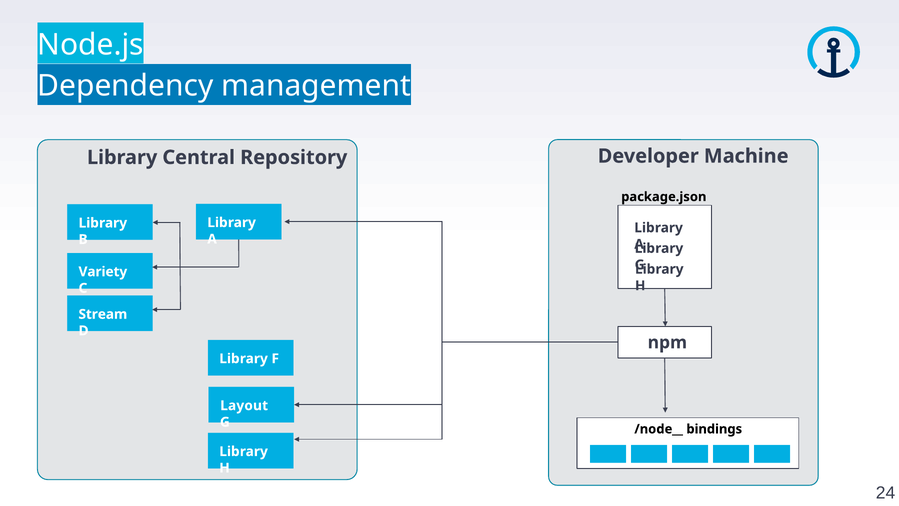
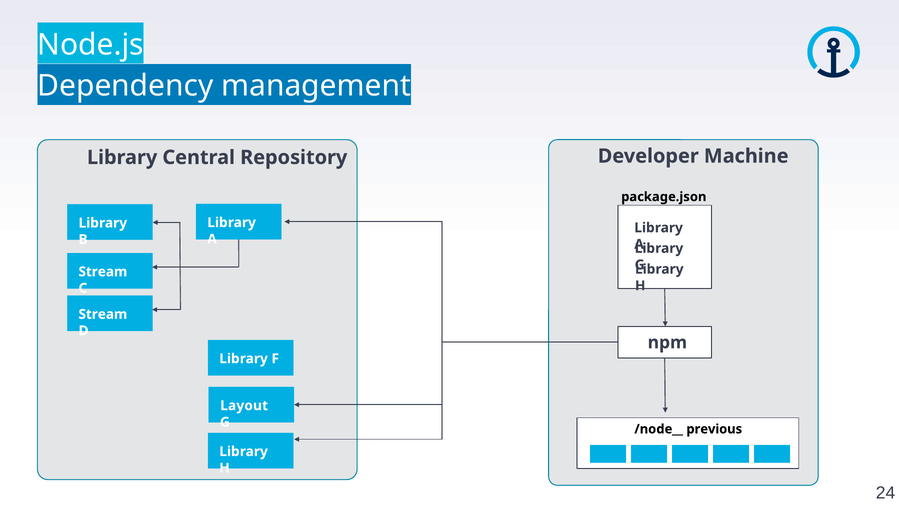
Variety: Variety -> Stream (103, 272)
bindings: bindings -> previous (714, 429)
